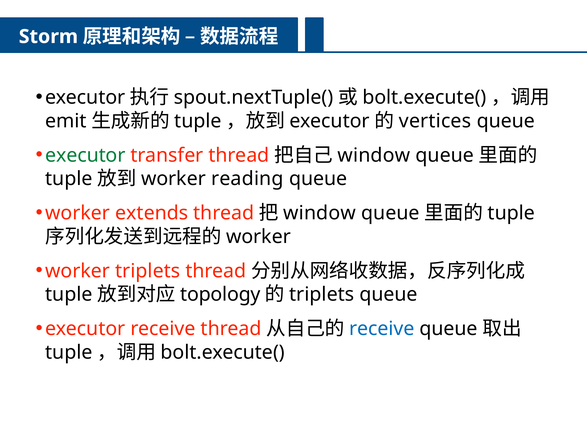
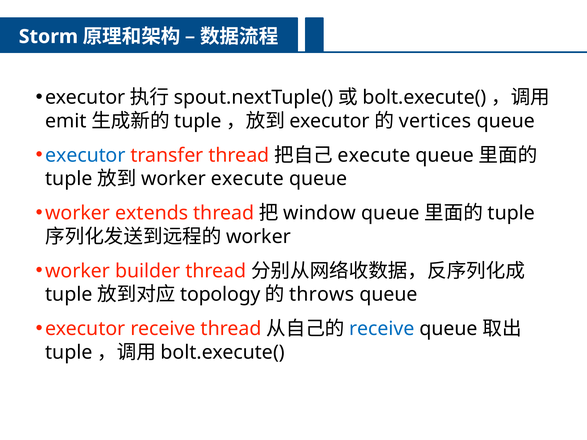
executor colour: green -> blue (85, 155)
window: window -> execute (374, 155)
worker reading: reading -> execute (247, 179)
worker triplets: triplets -> builder (148, 271)
triplets: triplets -> throws (322, 295)
